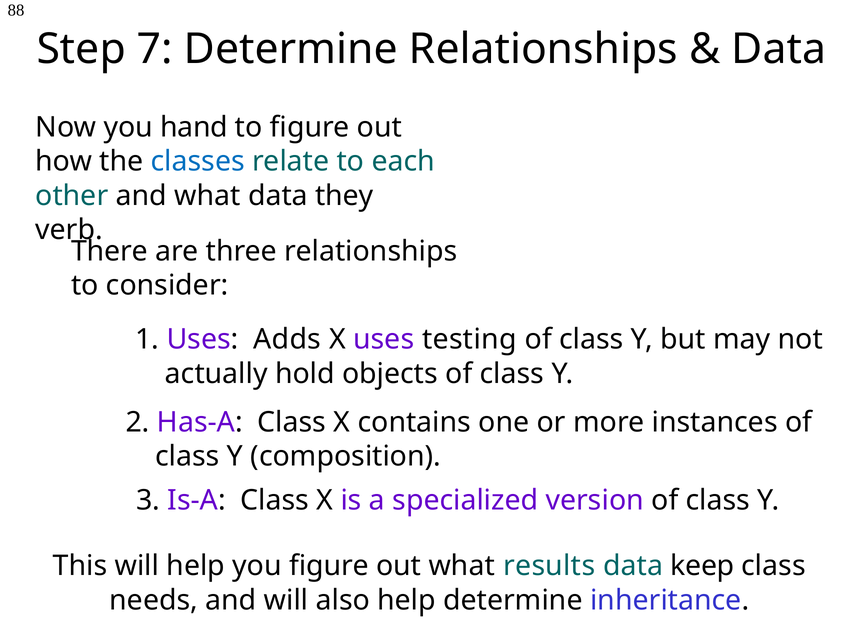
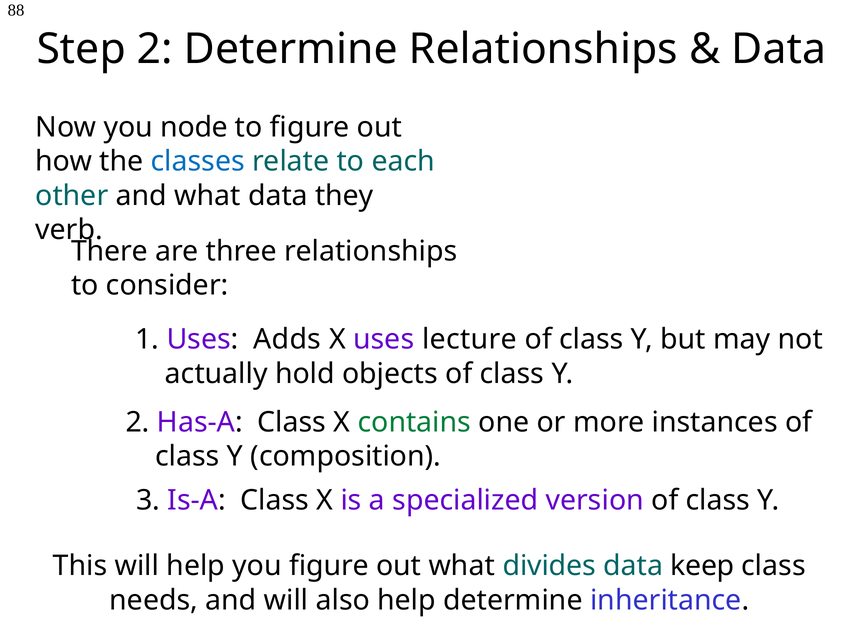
Step 7: 7 -> 2 (155, 49)
hand: hand -> node (194, 127)
testing: testing -> lecture (469, 340)
contains colour: black -> green (414, 422)
results: results -> divides (549, 566)
